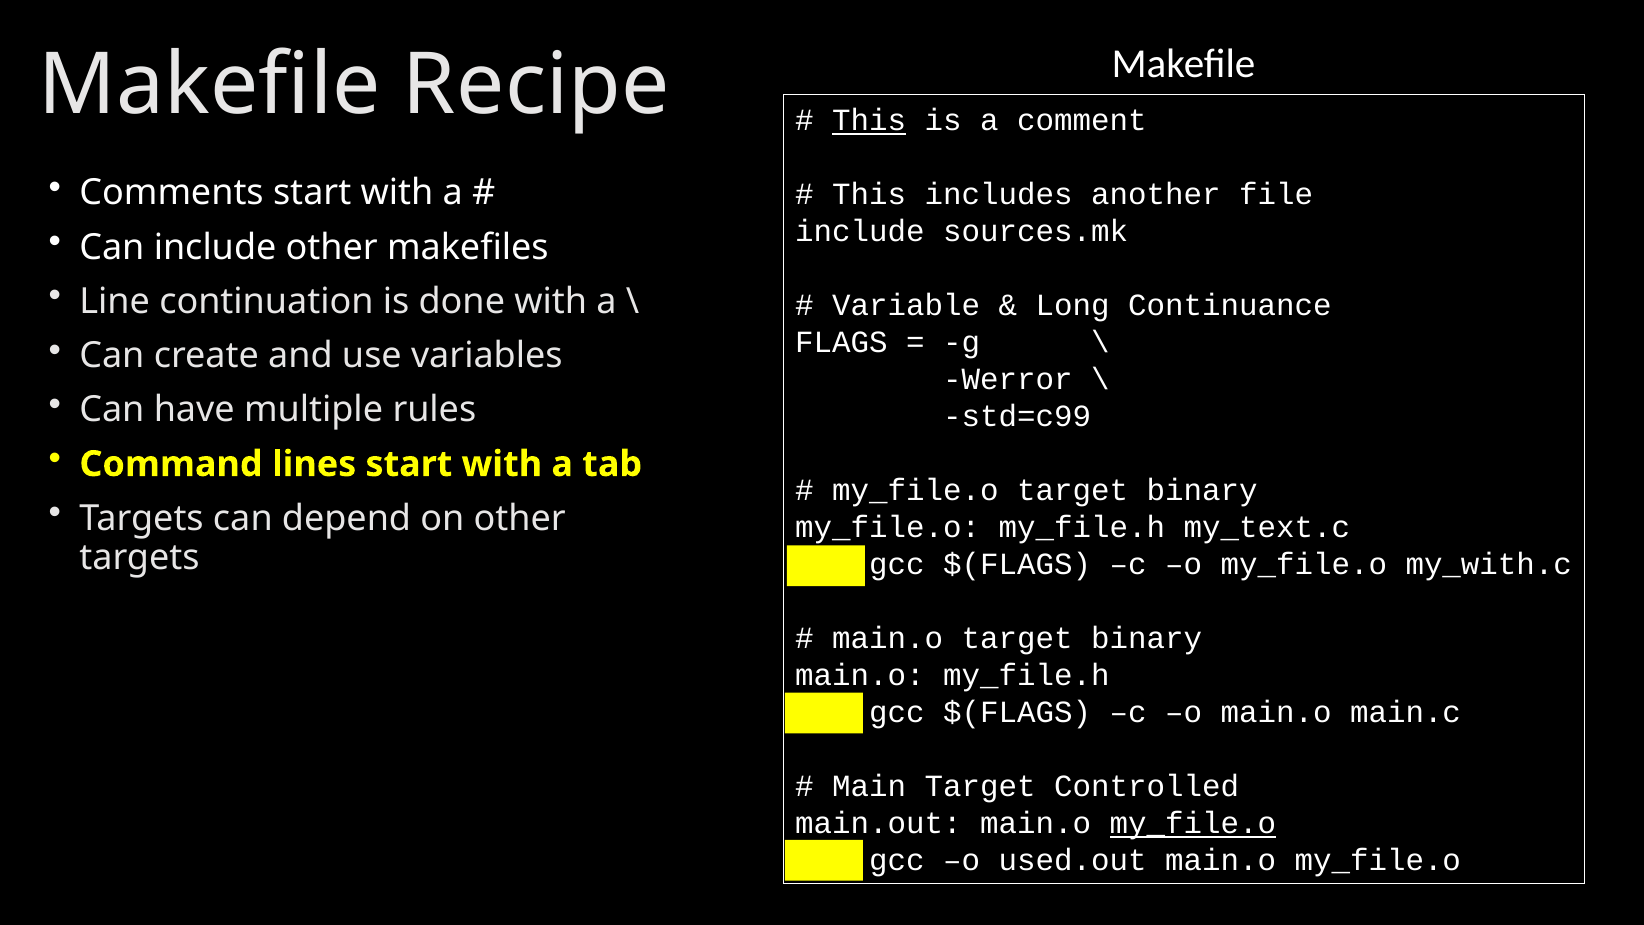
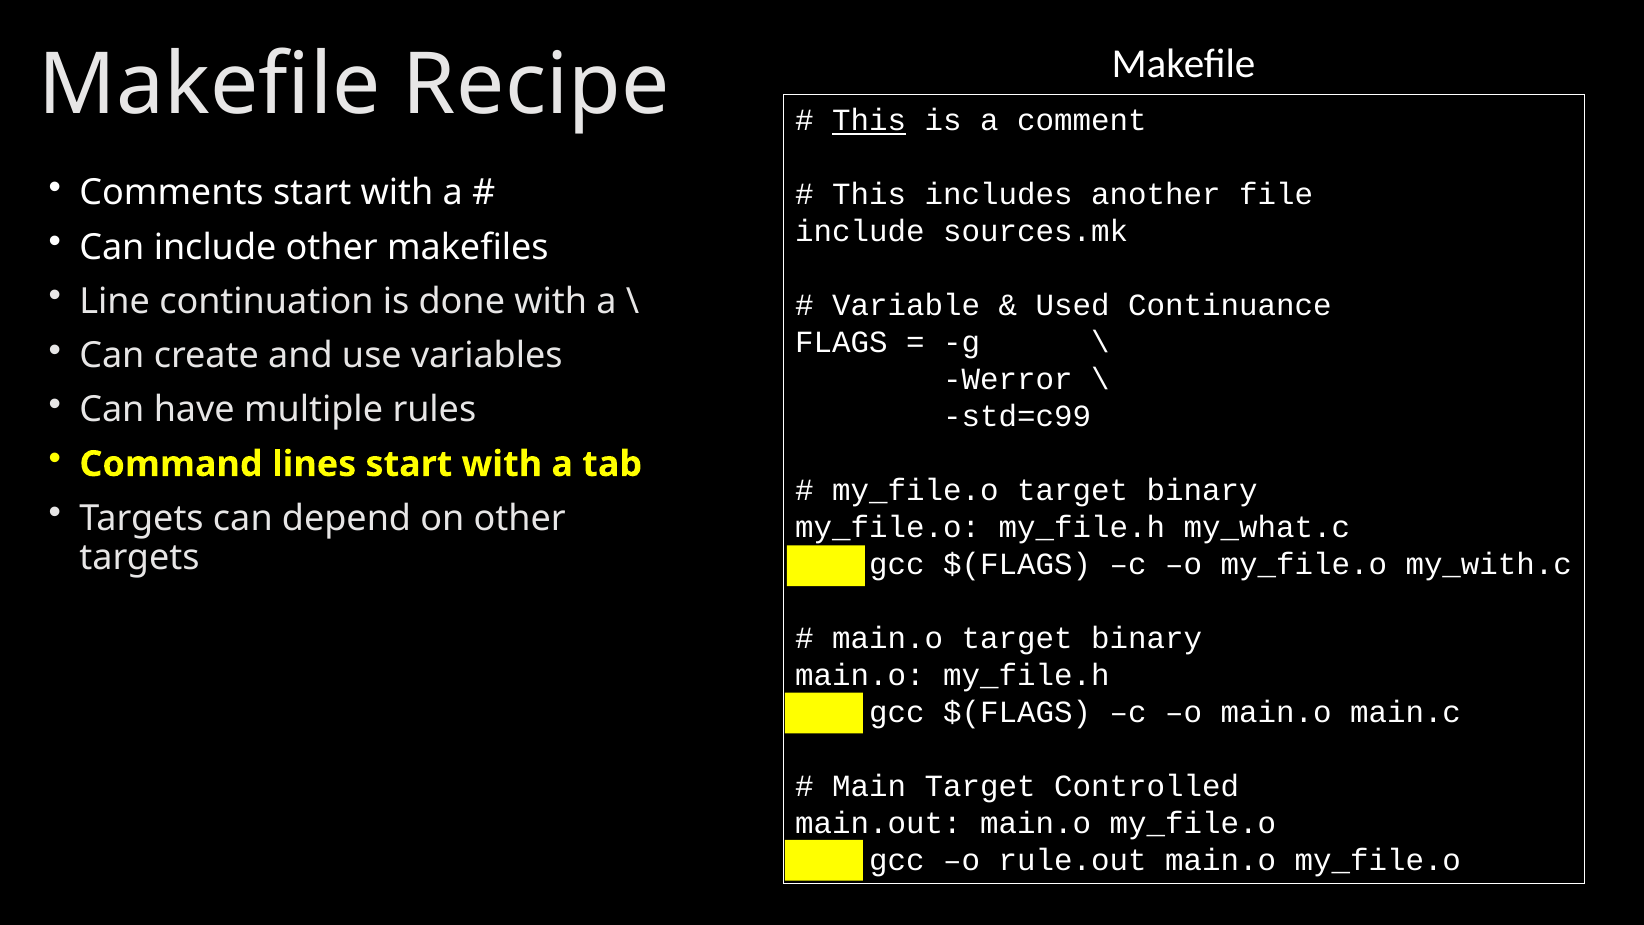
Long: Long -> Used (1073, 306)
my_text.c: my_text.c -> my_what.c (1267, 528)
my_file.o underline: present -> none (1193, 824)
used.out: used.out -> rule.out (1073, 860)
